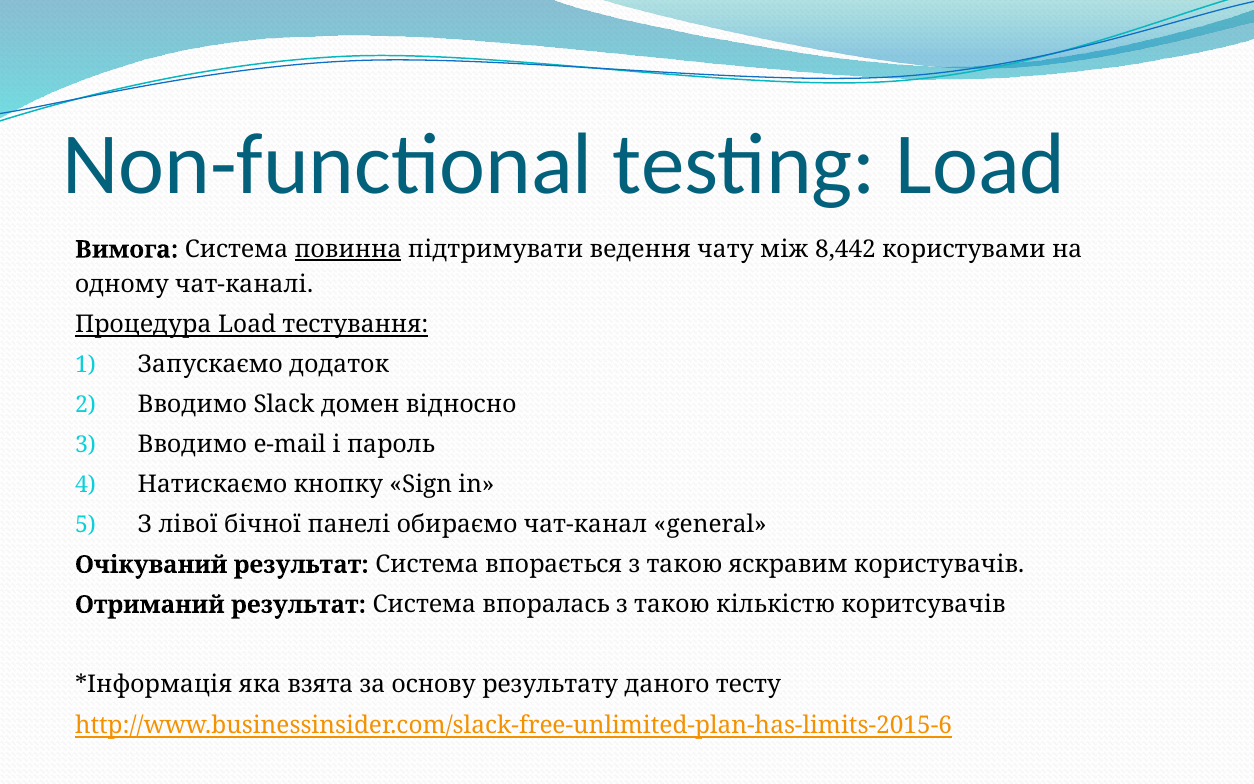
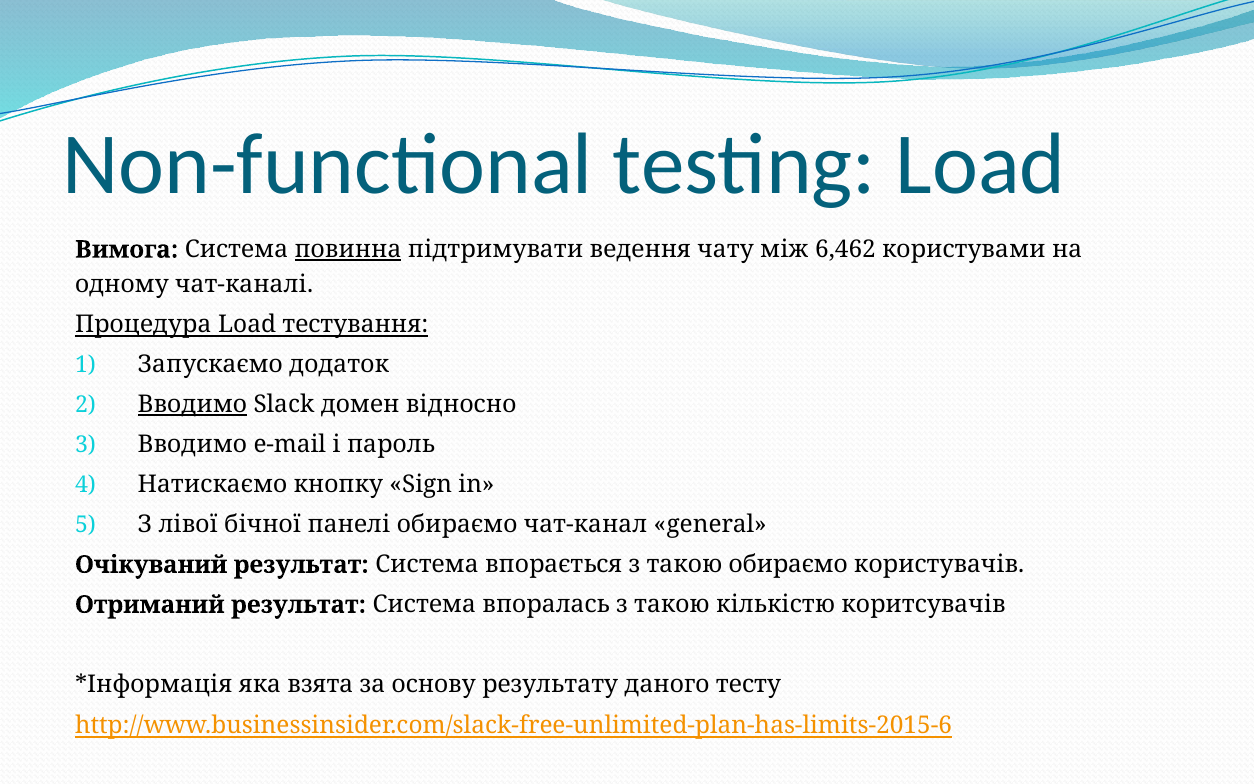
8,442: 8,442 -> 6,462 (845, 250)
Вводимо underline: none -> present (192, 405)
такою яскравим: яскравим -> обираємо (788, 565)
